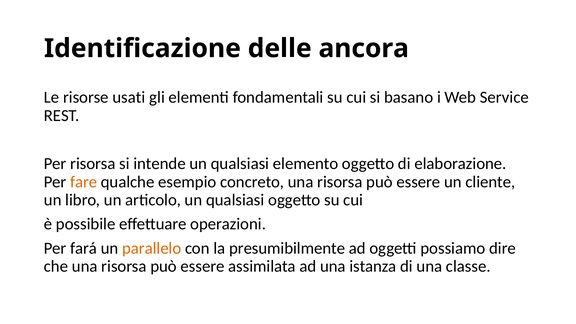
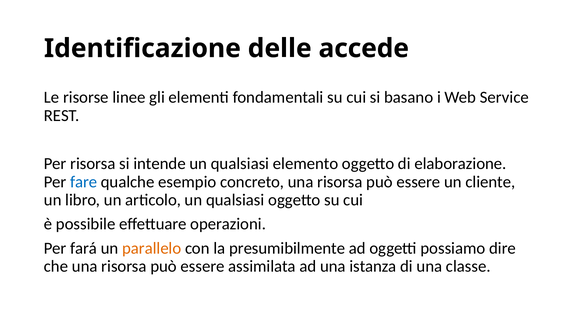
ancora: ancora -> accede (364, 48)
usati: usati -> linee (129, 97)
fare colour: orange -> blue (84, 182)
